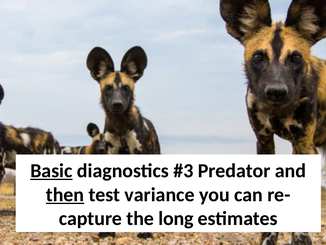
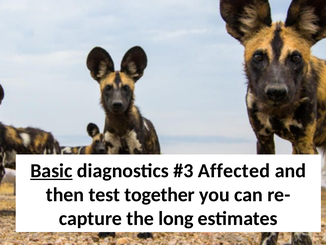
Predator: Predator -> Affected (234, 170)
then underline: present -> none (65, 194)
variance: variance -> together (160, 194)
